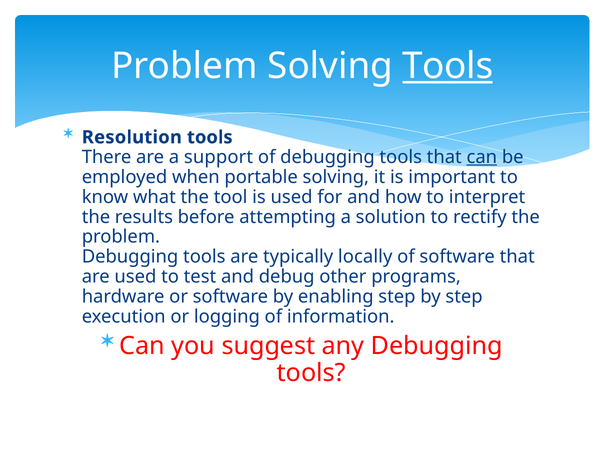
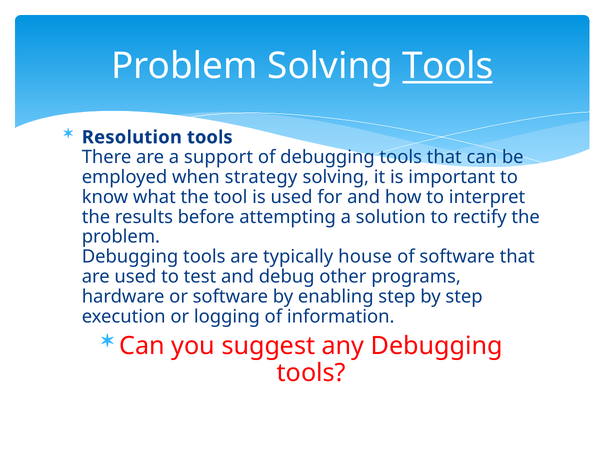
can underline: present -> none (482, 157)
portable: portable -> strategy (261, 177)
locally: locally -> house (365, 257)
